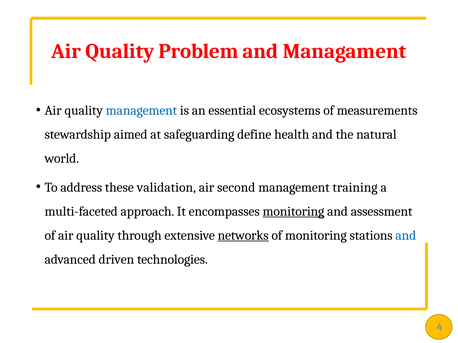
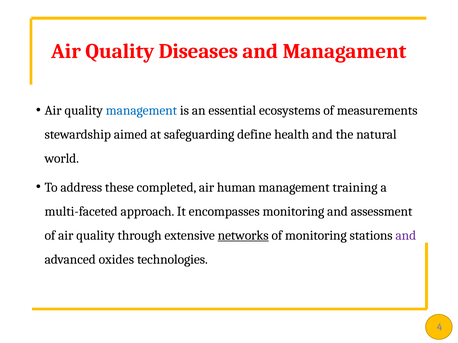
Problem: Problem -> Diseases (199, 51)
validation: validation -> completed (166, 188)
second: second -> human (236, 188)
monitoring underline: present -> none (293, 212)
and colour: blue -> purple (406, 236)
driven: driven -> oxides (116, 260)
